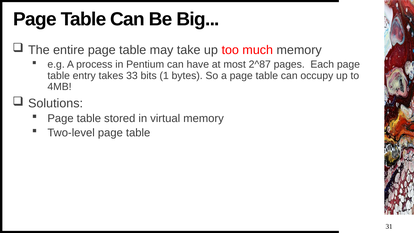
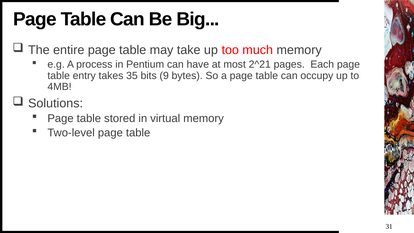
2^87: 2^87 -> 2^21 (260, 64)
33: 33 -> 35 (132, 76)
1: 1 -> 9 (164, 76)
